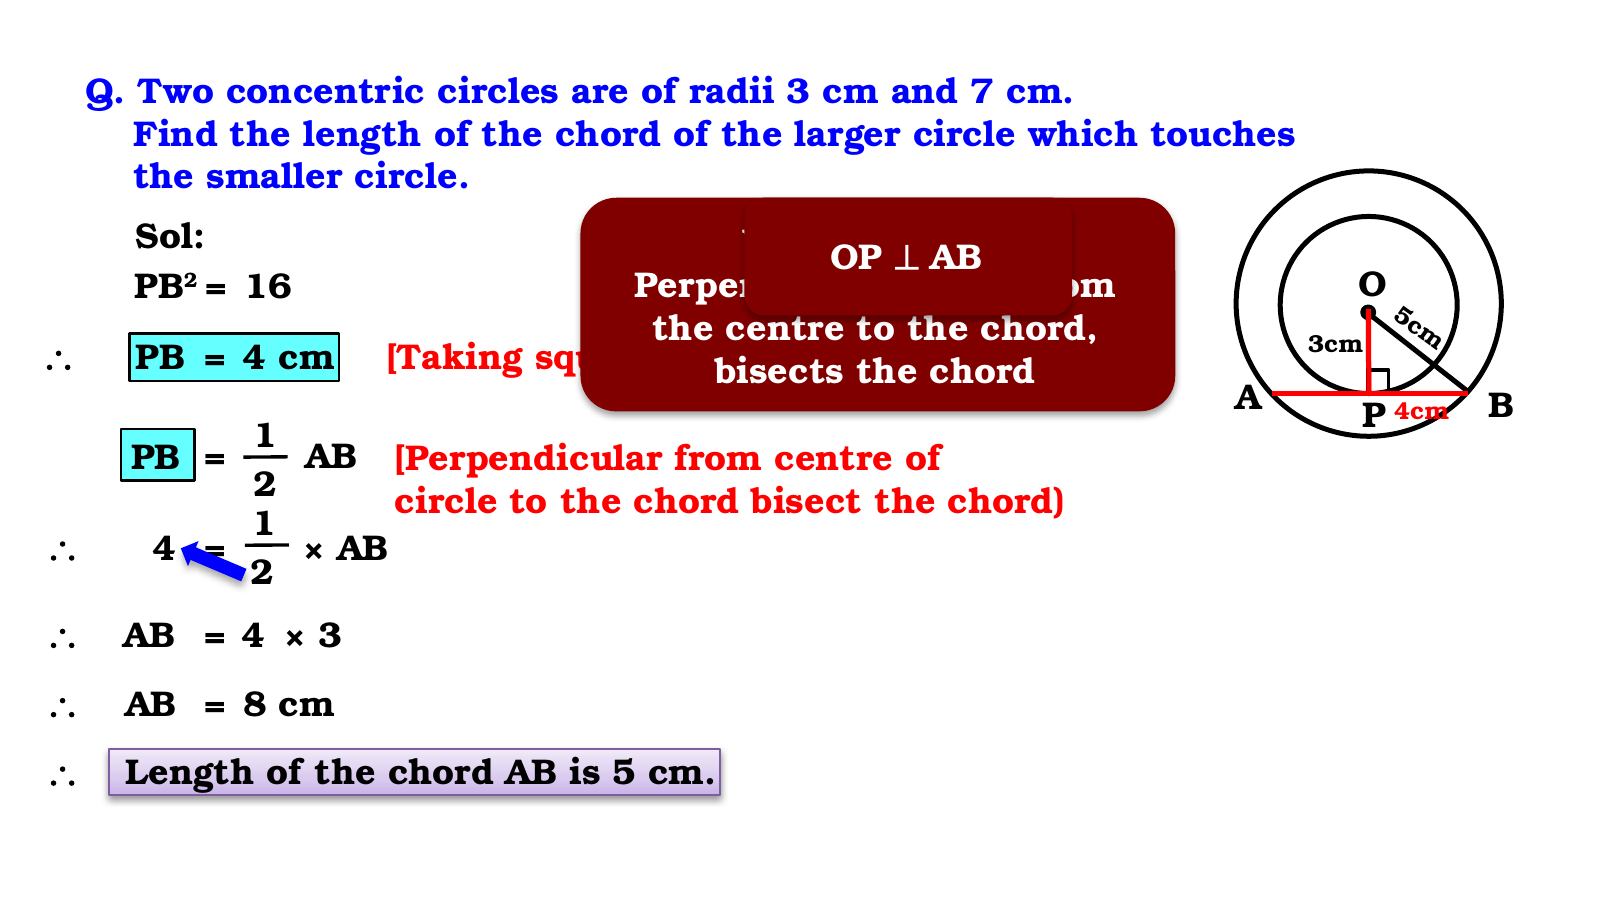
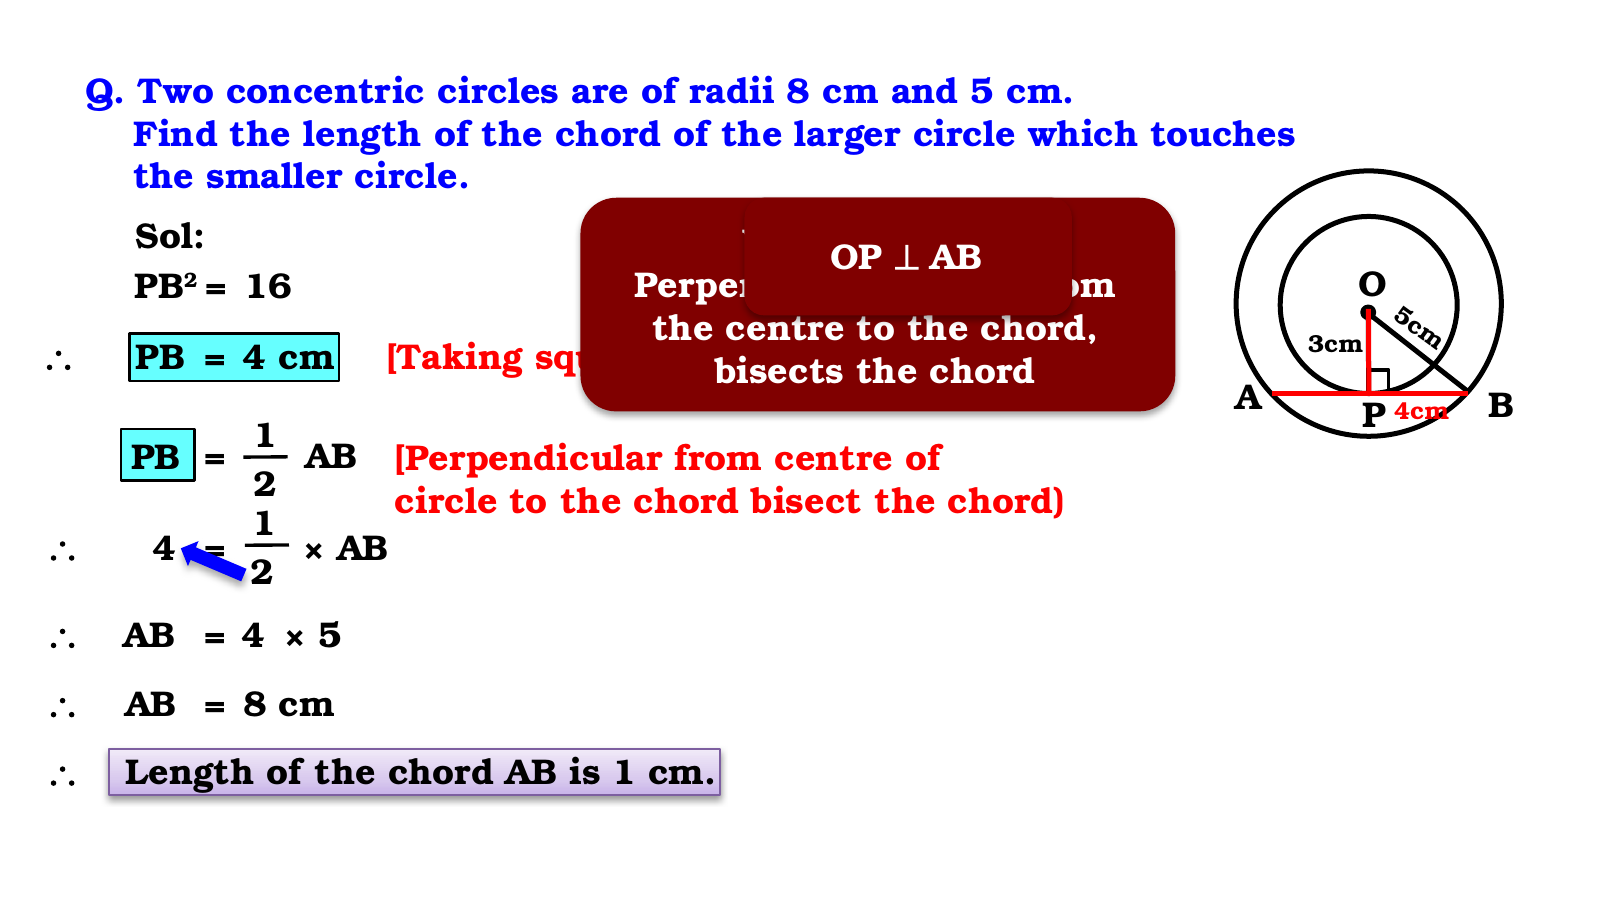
radii 3: 3 -> 8 (799, 91)
and 7: 7 -> 5 (983, 91)
3: 3 -> 5 (330, 635)
is 5: 5 -> 1 (624, 772)
